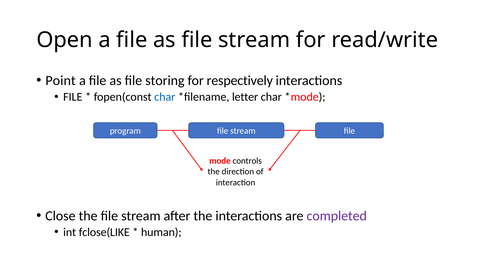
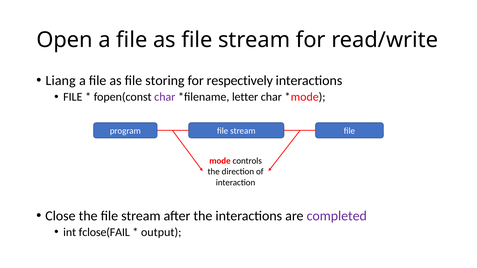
Point: Point -> Liang (61, 81)
char colour: blue -> purple (165, 97)
fclose(LIKE: fclose(LIKE -> fclose(FAIL (104, 232)
human: human -> output (161, 232)
